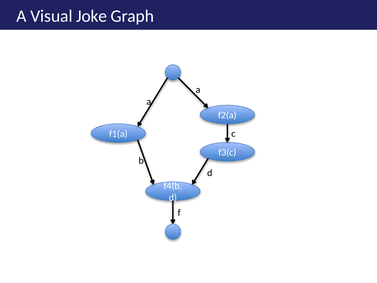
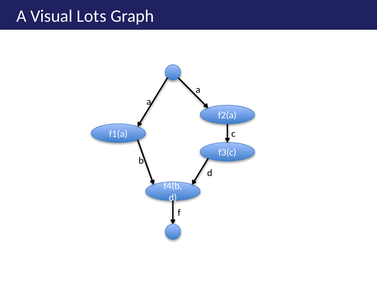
Joke: Joke -> Lots (91, 16)
